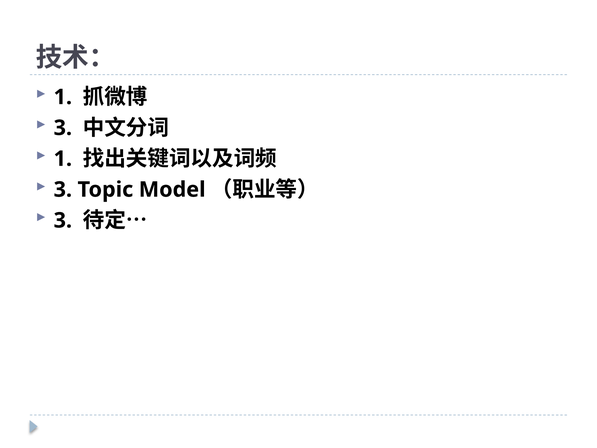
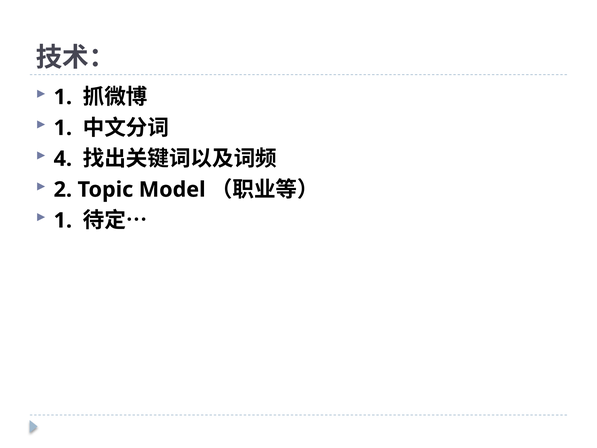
3: 3 -> 1 (63, 128)
1: 1 -> 4 (63, 159)
3: 3 -> 2 (63, 189)
3: 3 -> 1 (63, 220)
